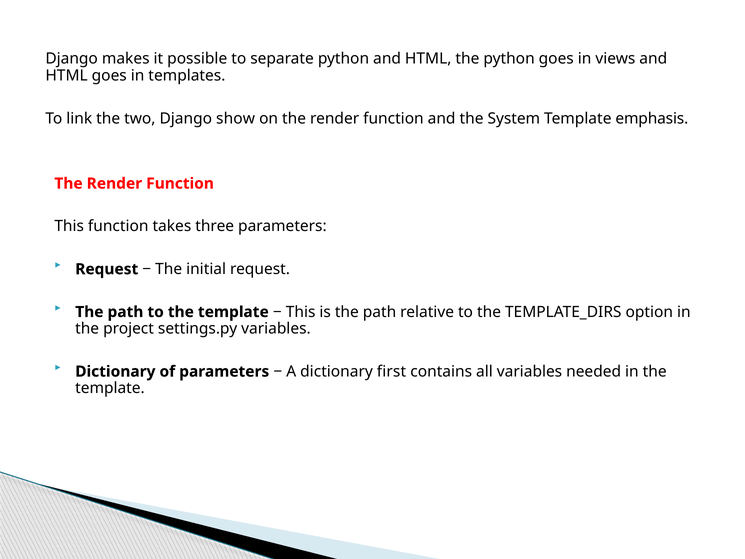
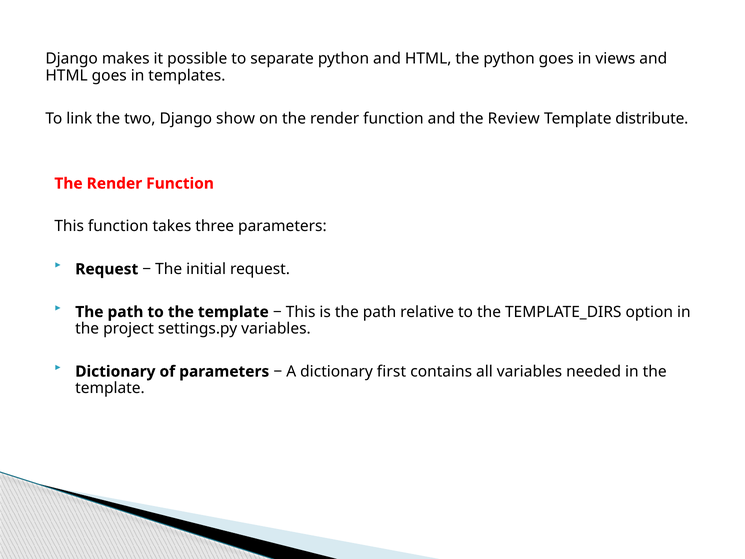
System: System -> Review (514, 118)
emphasis: emphasis -> distribute (652, 118)
